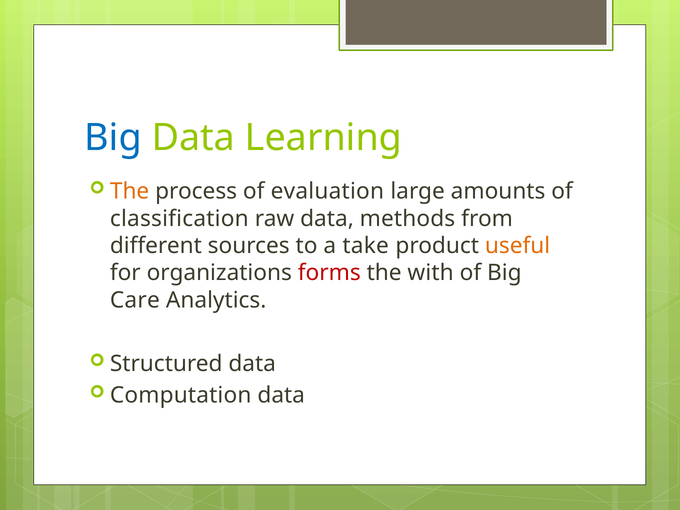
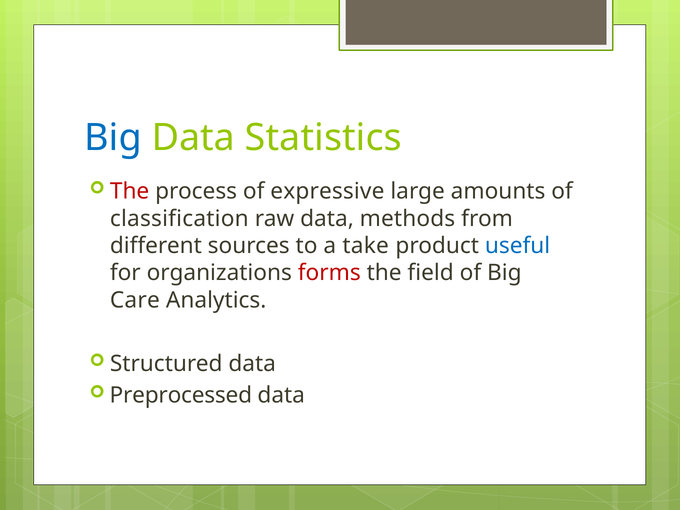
Learning: Learning -> Statistics (324, 138)
The colour: orange -> red (130, 191)
evaluation: evaluation -> expressive (327, 191)
useful colour: orange -> blue (518, 246)
with: with -> field (431, 273)
Computation: Computation -> Preprocessed (181, 395)
